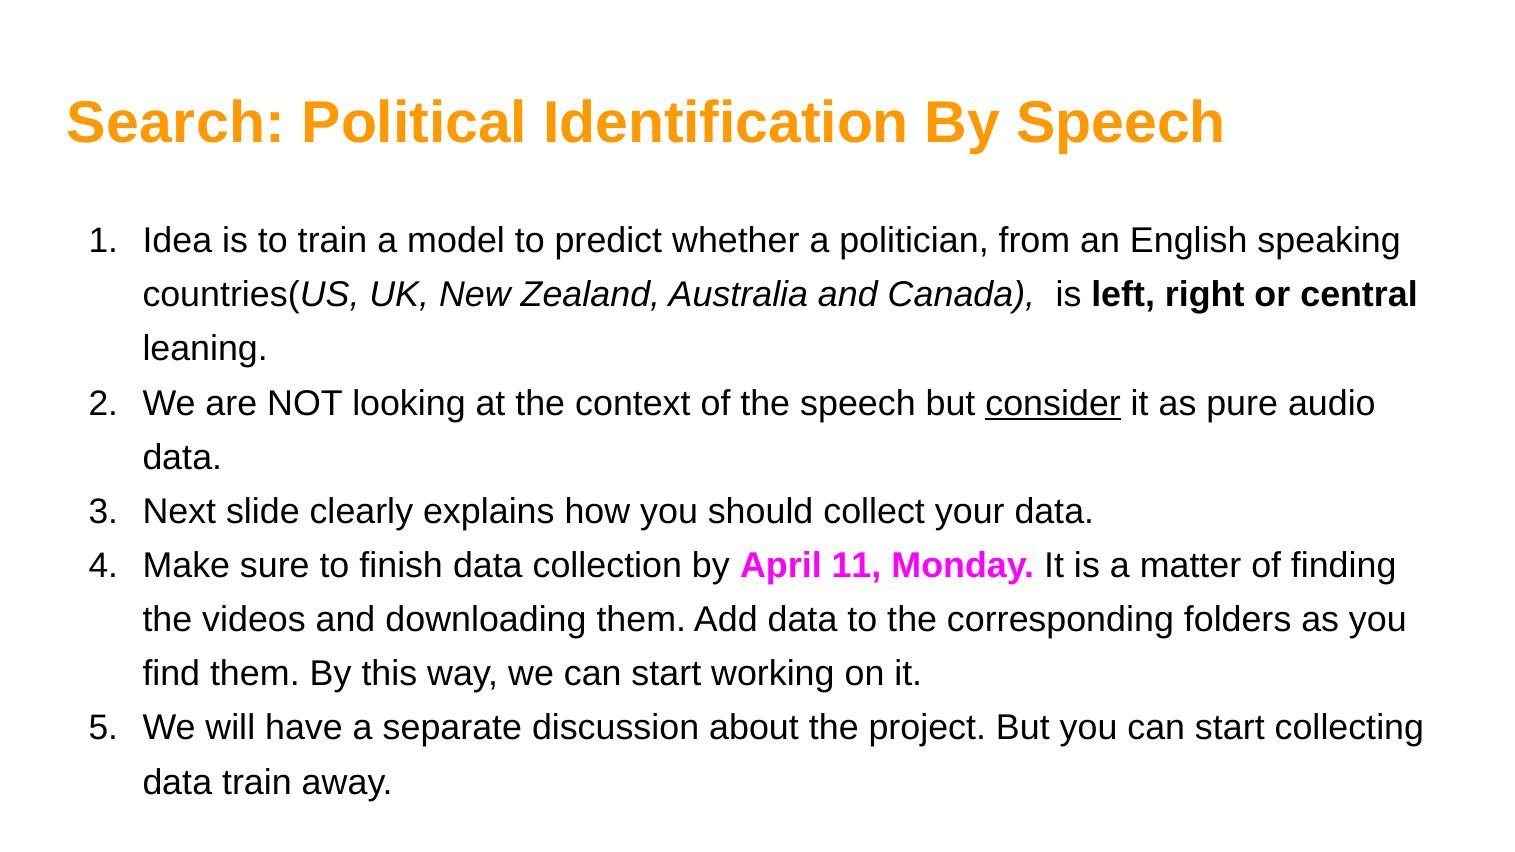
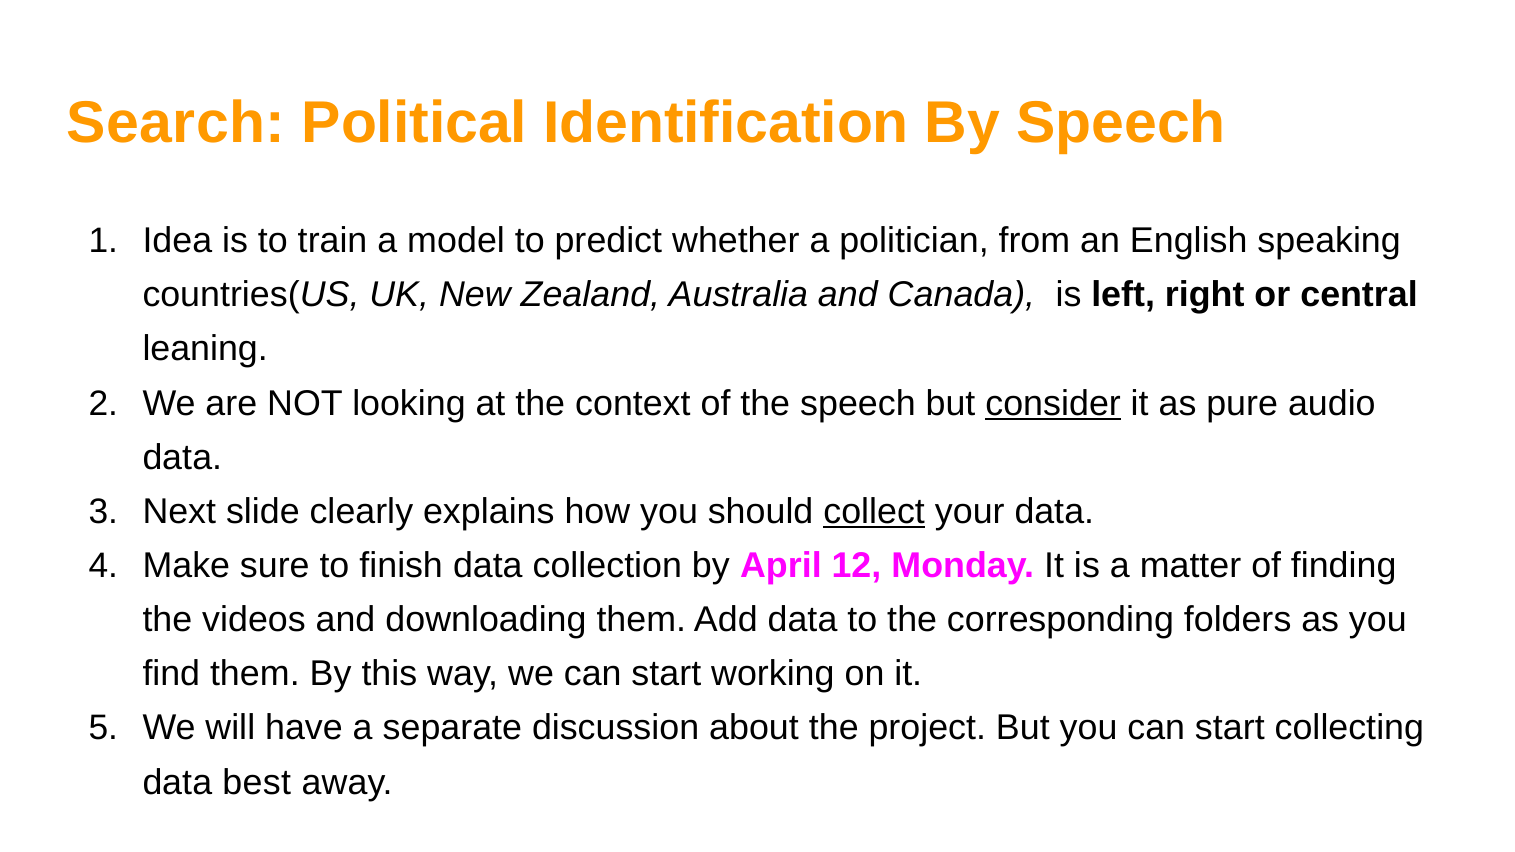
collect underline: none -> present (874, 512)
11: 11 -> 12 (856, 566)
data train: train -> best (257, 782)
